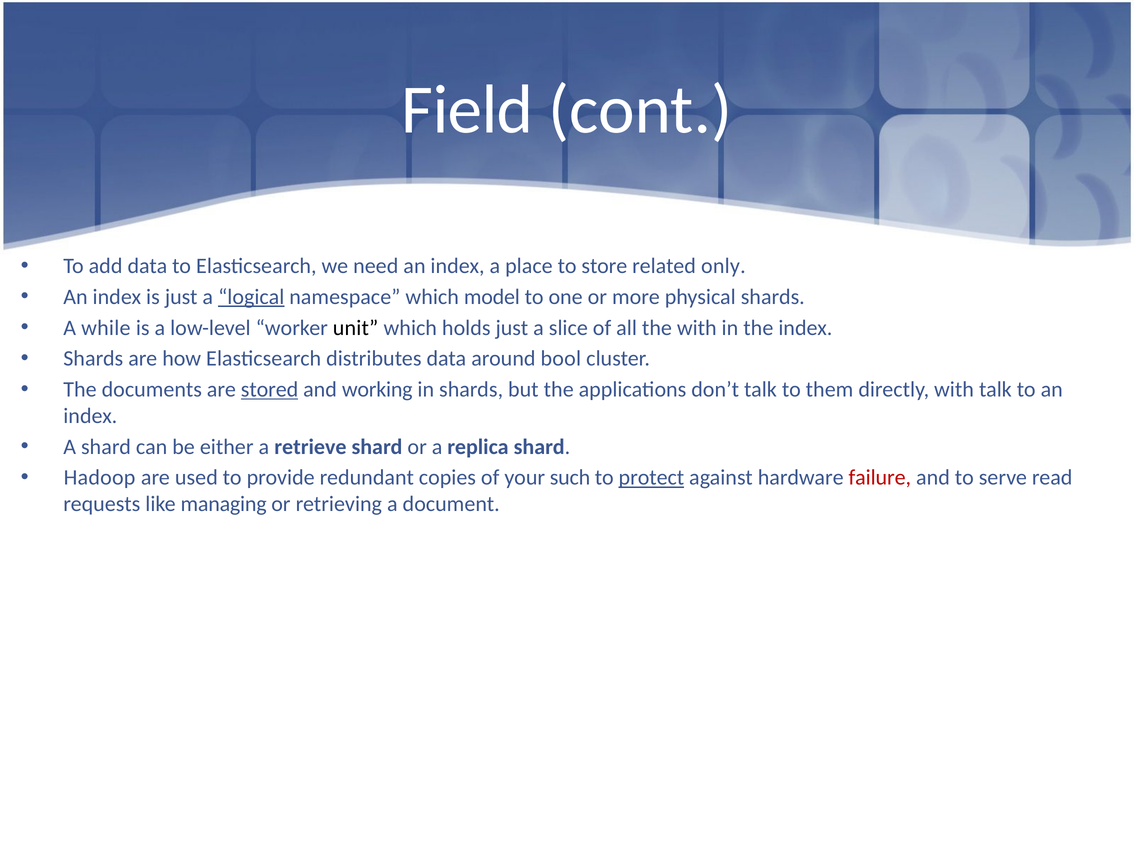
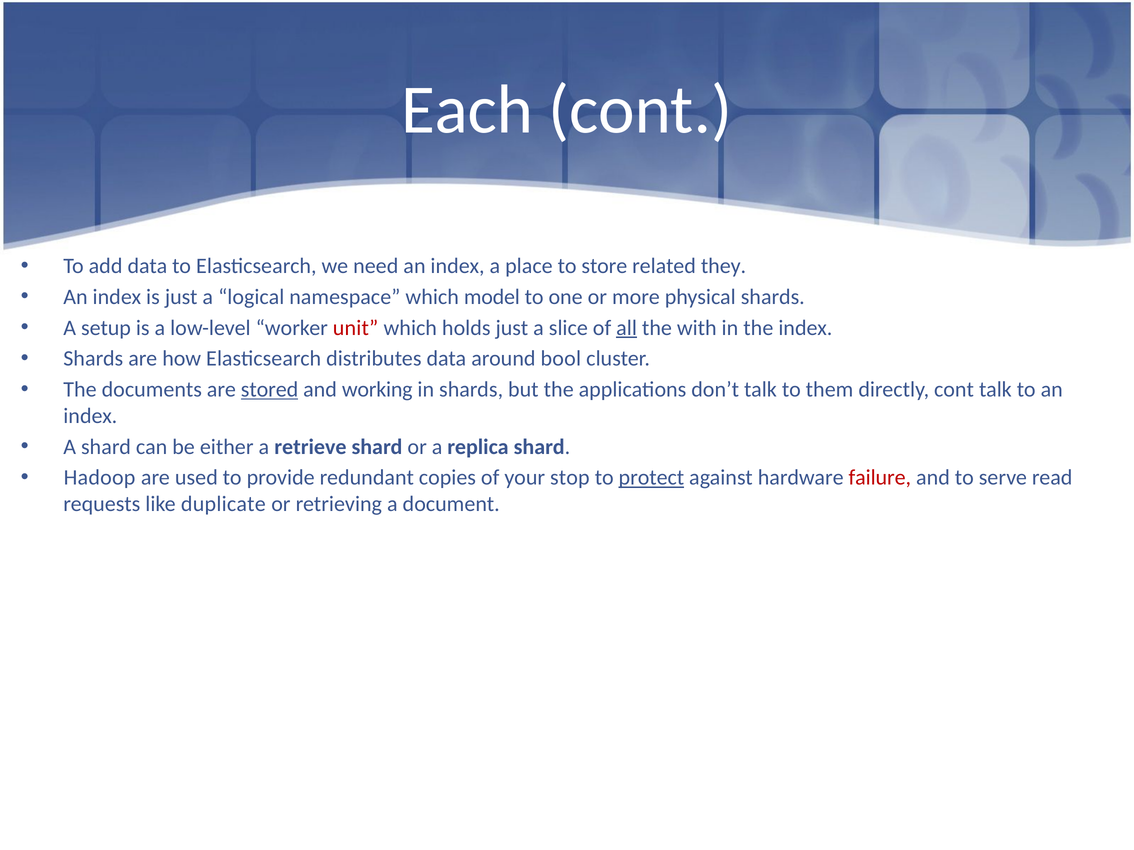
Field: Field -> Each (467, 110)
only: only -> they (724, 266)
logical underline: present -> none (251, 297)
while: while -> setup (106, 328)
unit colour: black -> red (356, 328)
all underline: none -> present (627, 328)
directly with: with -> cont (954, 390)
such: such -> stop (570, 478)
managing: managing -> duplicate (223, 504)
